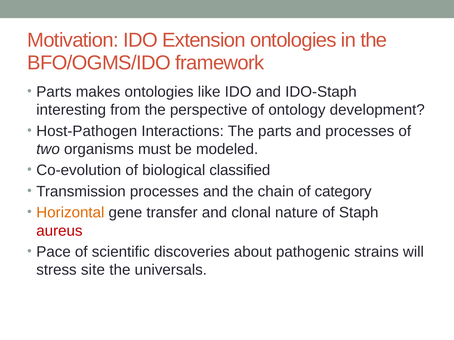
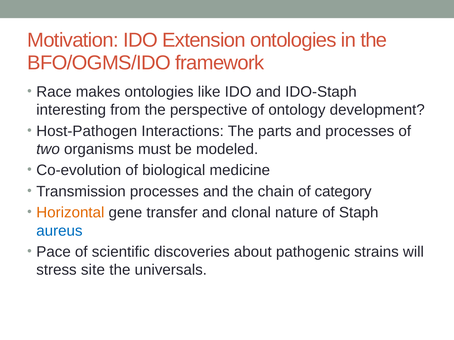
Parts: Parts -> Race (54, 92)
classified: classified -> medicine (240, 171)
aureus colour: red -> blue (59, 231)
